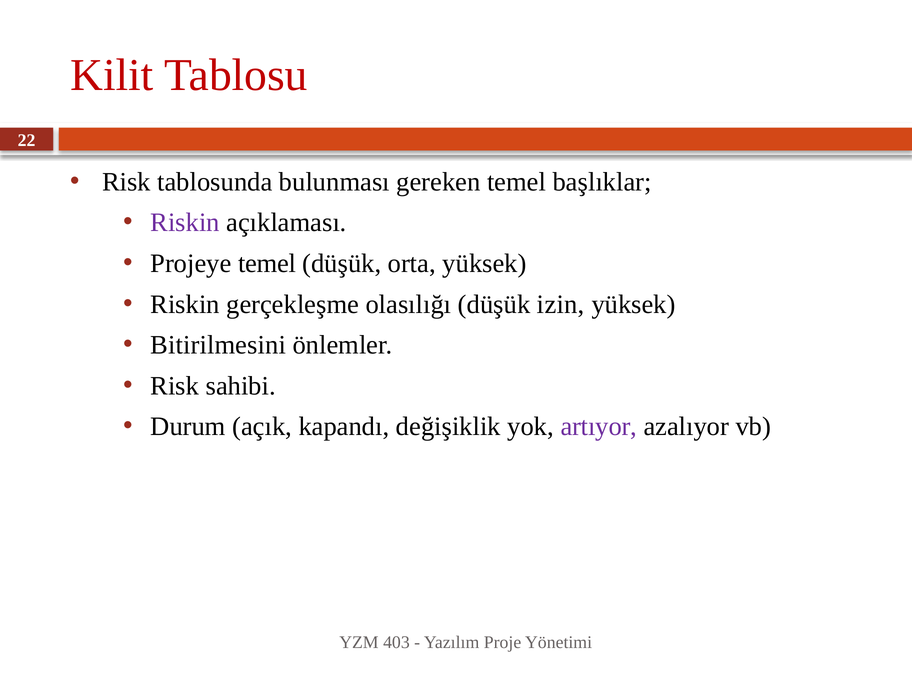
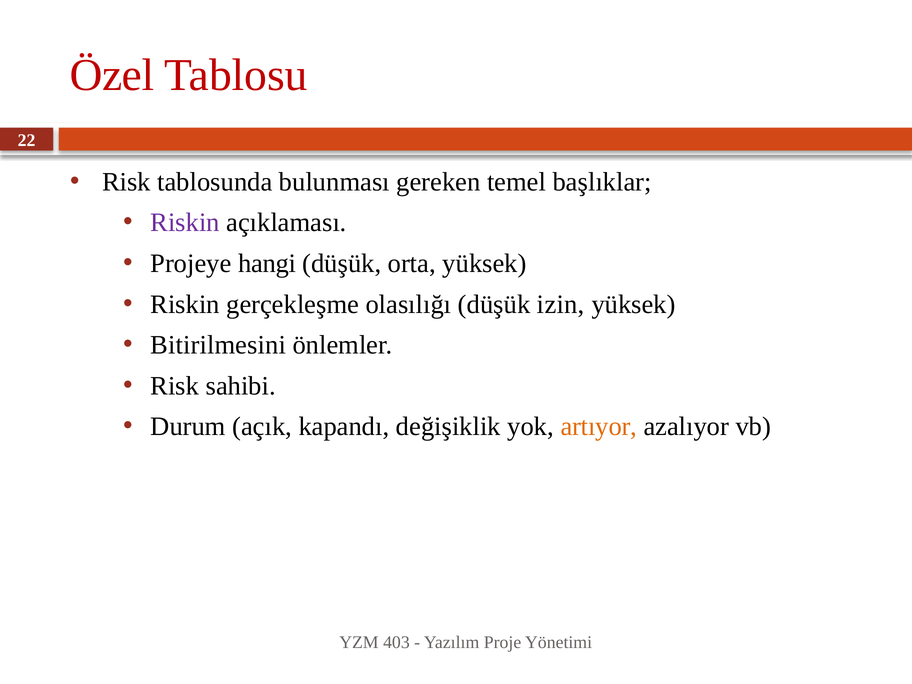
Kilit: Kilit -> Özel (112, 75)
Projeye temel: temel -> hangi (267, 263)
artıyor colour: purple -> orange (599, 427)
